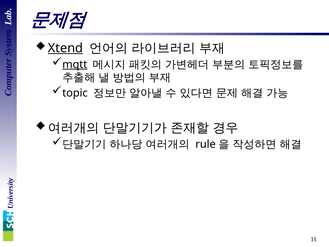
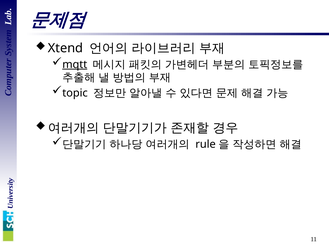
Xtend underline: present -> none (65, 48)
